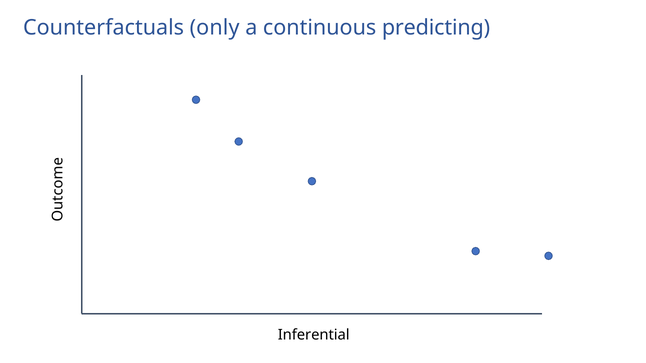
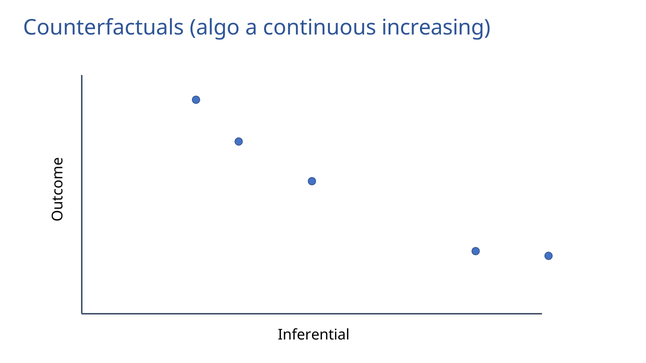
only: only -> algo (215, 28)
predicting: predicting -> increasing (436, 28)
